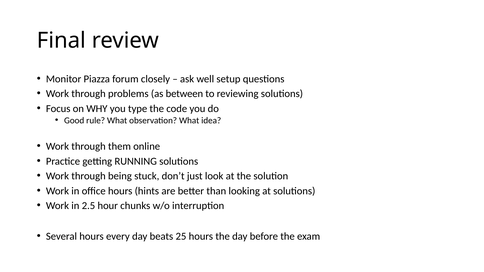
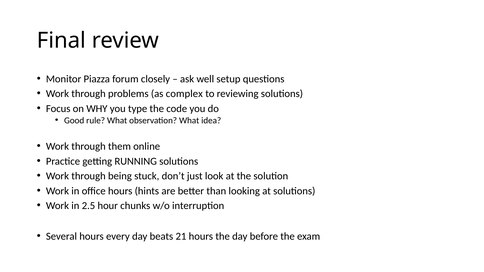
between: between -> complex (184, 94)
25: 25 -> 21 (181, 237)
